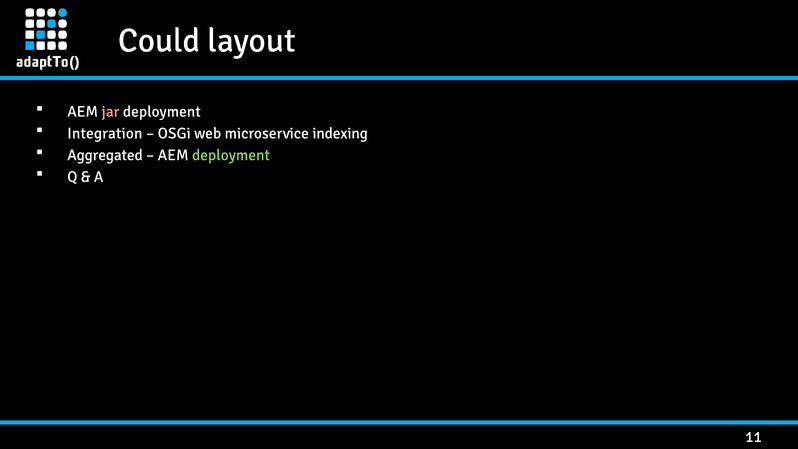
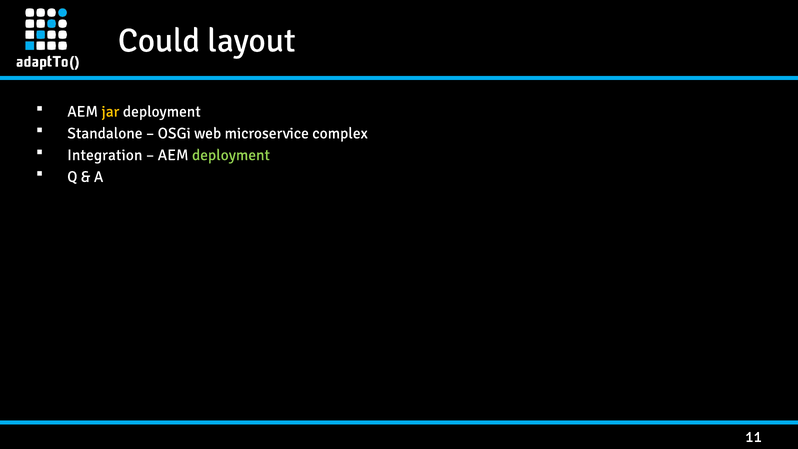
jar colour: pink -> yellow (110, 111)
Integration: Integration -> Standalone (105, 133)
indexing: indexing -> complex (340, 133)
Aggregated: Aggregated -> Integration (105, 155)
